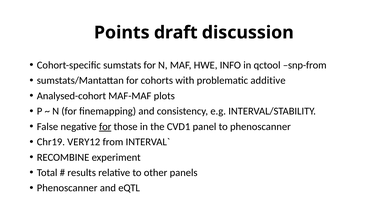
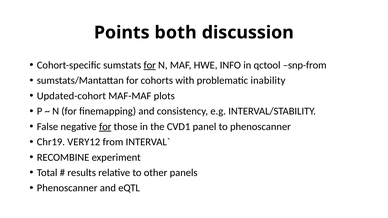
draft: draft -> both (176, 33)
for underline: none -> present (150, 65)
additive: additive -> inability (268, 81)
Analysed-cohort: Analysed-cohort -> Updated-cohort (71, 96)
